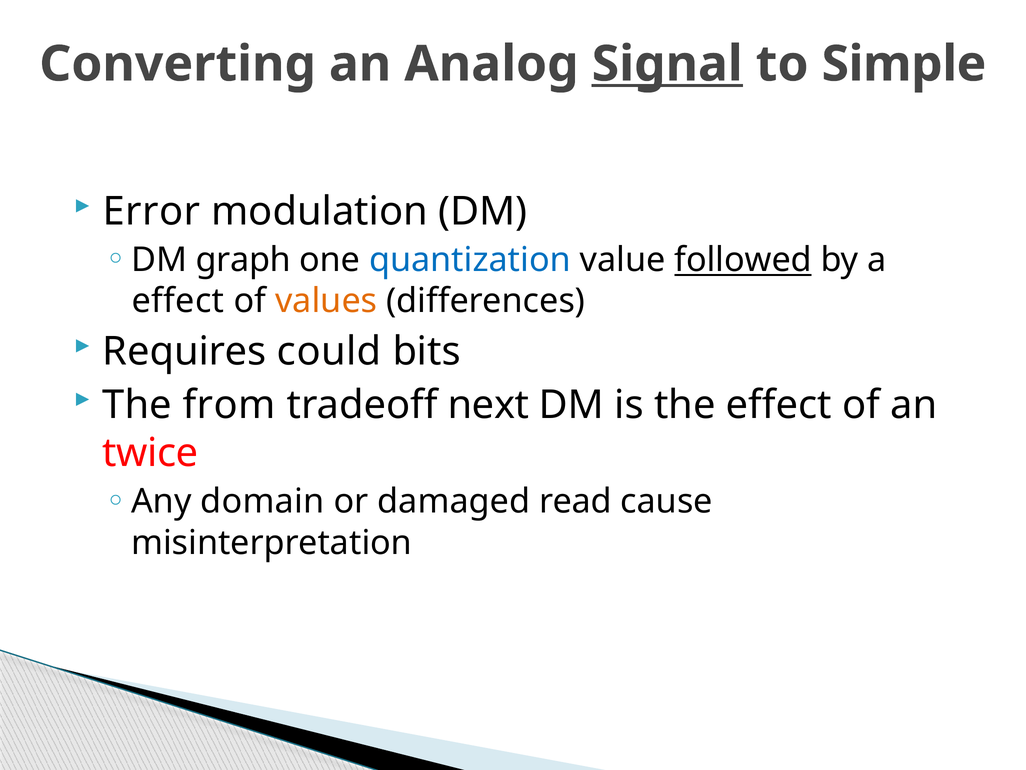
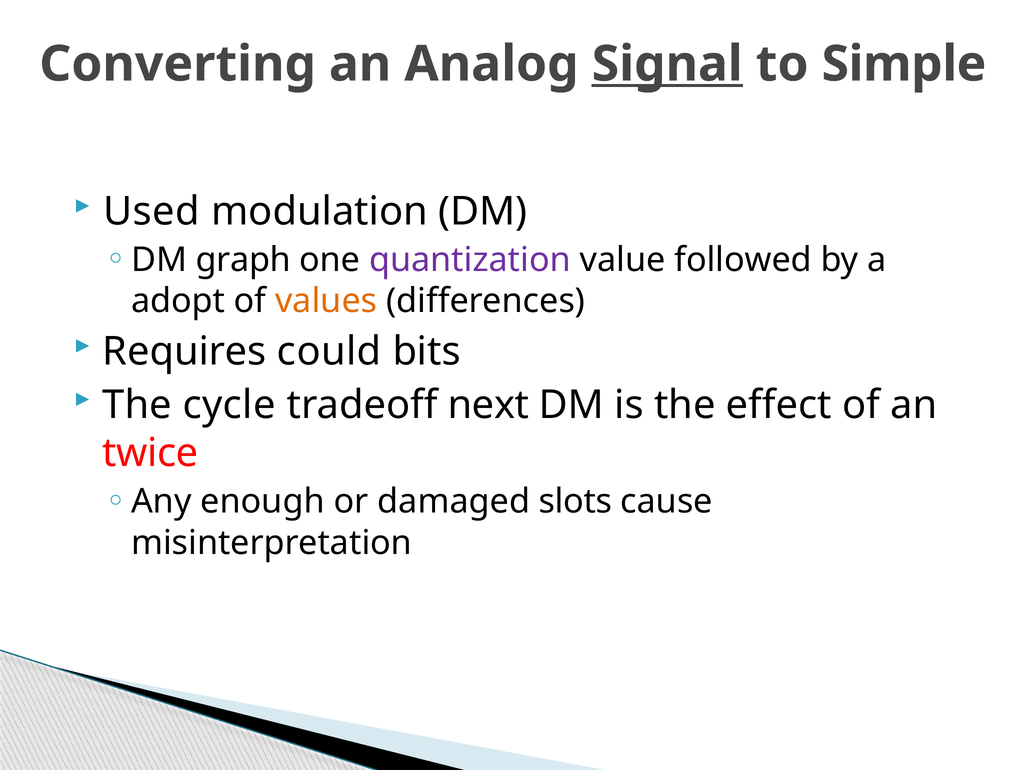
Error: Error -> Used (151, 211)
quantization colour: blue -> purple (470, 260)
followed underline: present -> none (743, 260)
effect: effect -> adopt (178, 301)
from: from -> cycle (229, 405)
domain: domain -> enough (263, 501)
read: read -> slots (575, 501)
